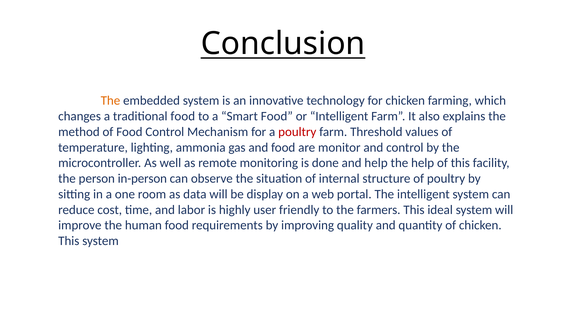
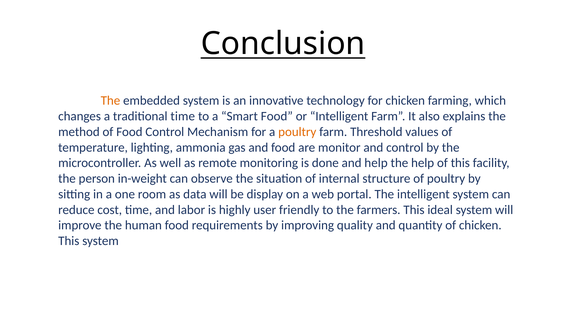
traditional food: food -> time (183, 116)
poultry colour: red -> orange (297, 132)
in-person: in-person -> in-weight (142, 178)
